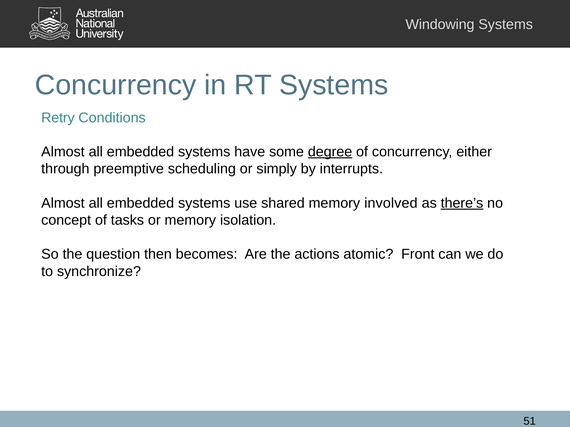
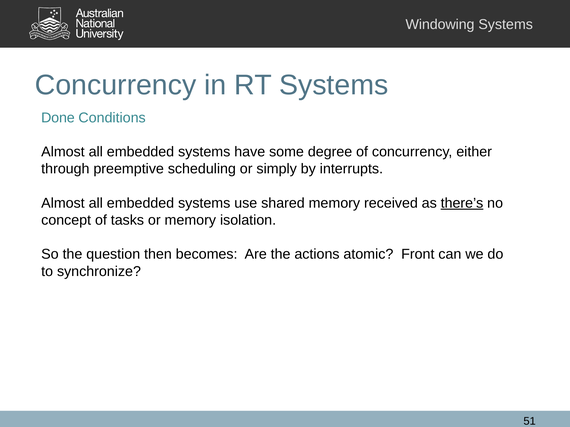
Retry: Retry -> Done (58, 118)
degree underline: present -> none (330, 152)
involved: involved -> received (391, 203)
